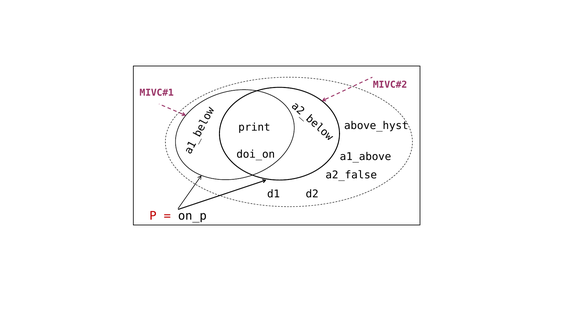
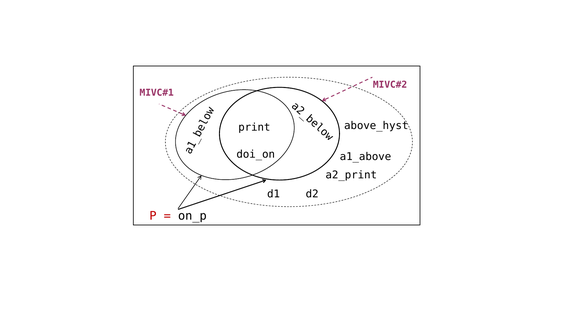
a2_false: a2_false -> a2_print (351, 175)
